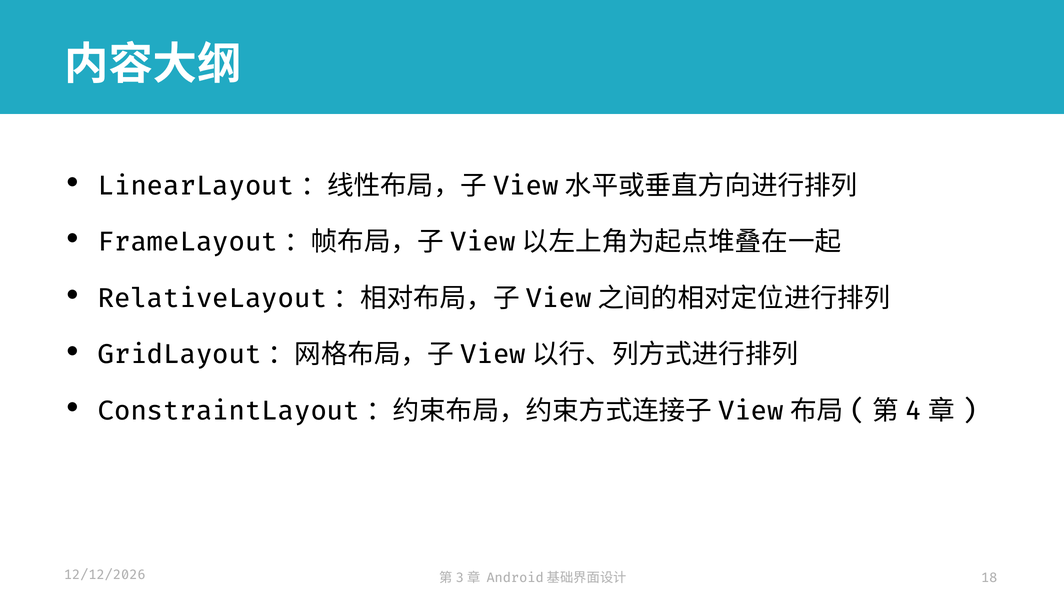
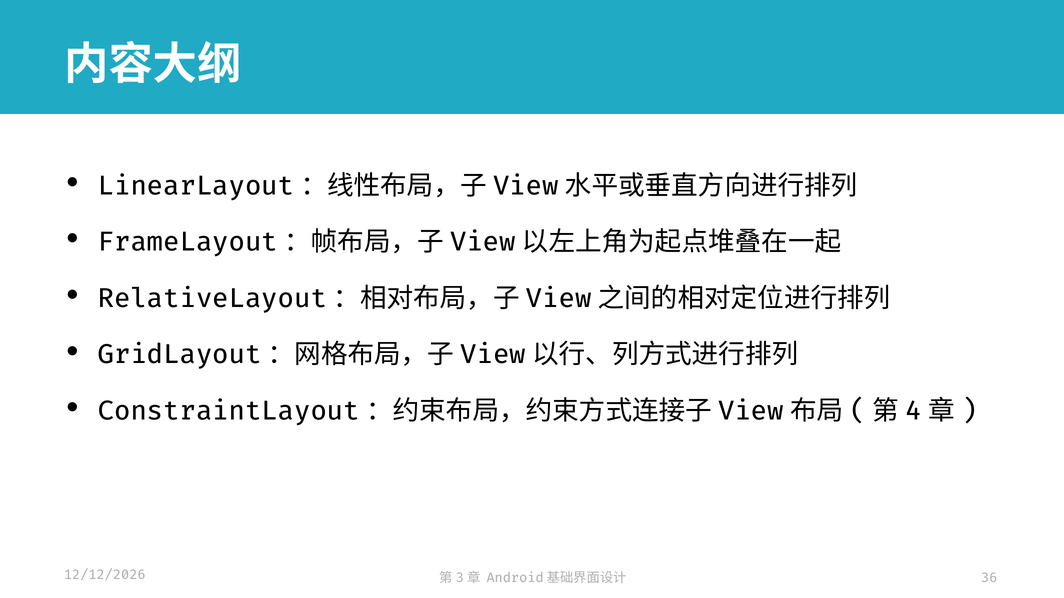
18: 18 -> 36 (989, 578)
